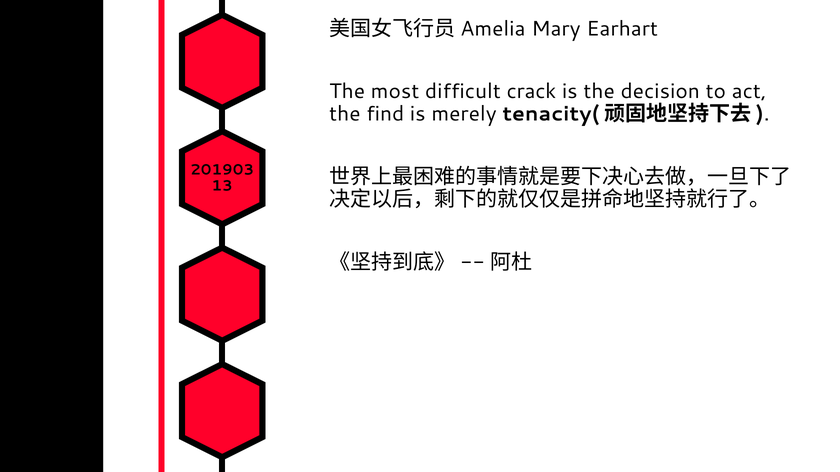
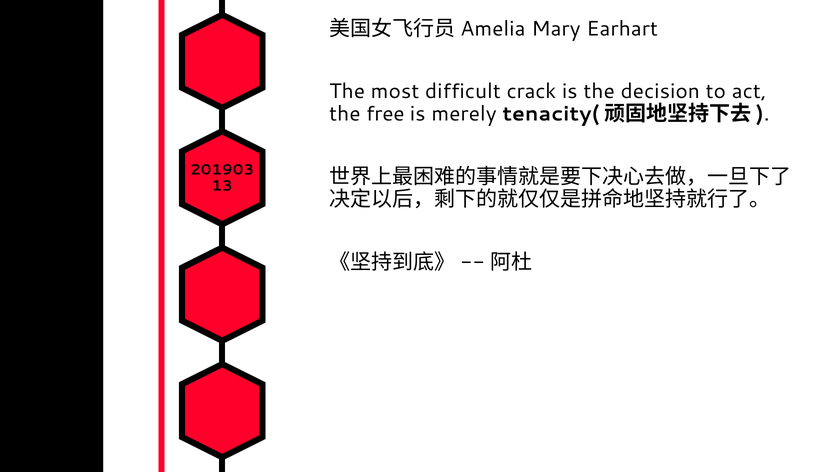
find: find -> free (385, 114)
